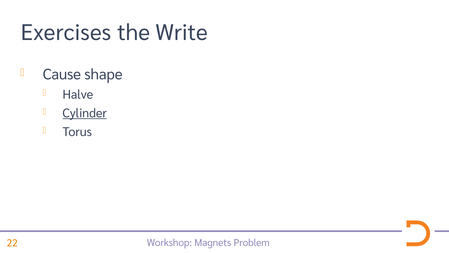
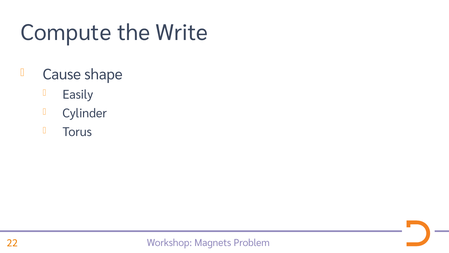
Exercises: Exercises -> Compute (66, 33)
Halve: Halve -> Easily (78, 94)
Cylinder underline: present -> none (85, 113)
